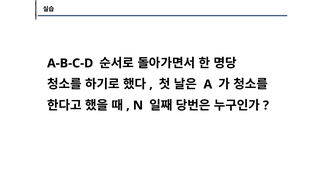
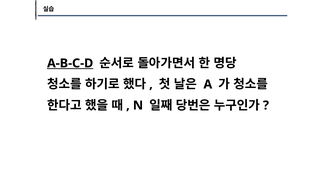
A-B-C-D underline: none -> present (70, 63)
